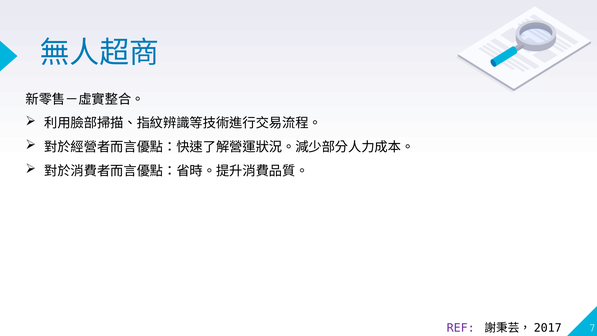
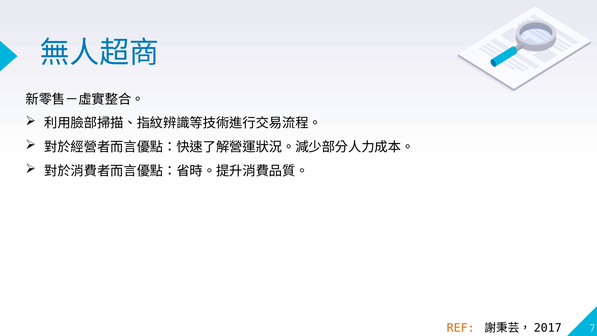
REF colour: purple -> orange (461, 328)
